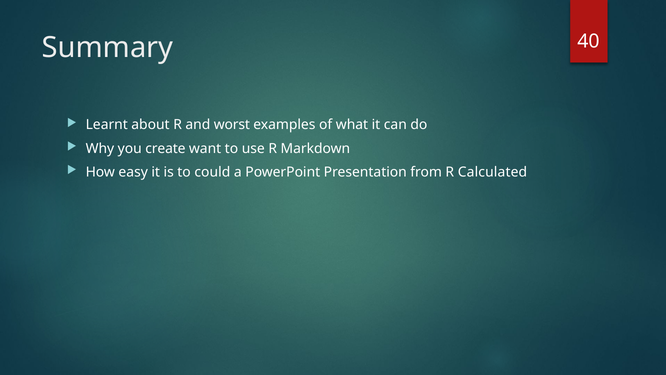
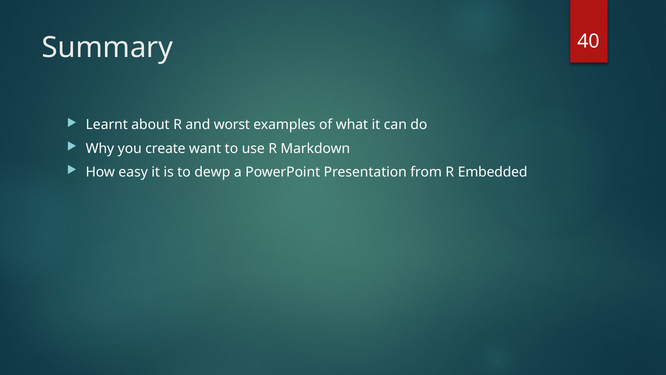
could: could -> dewp (212, 172)
Calculated: Calculated -> Embedded (493, 172)
